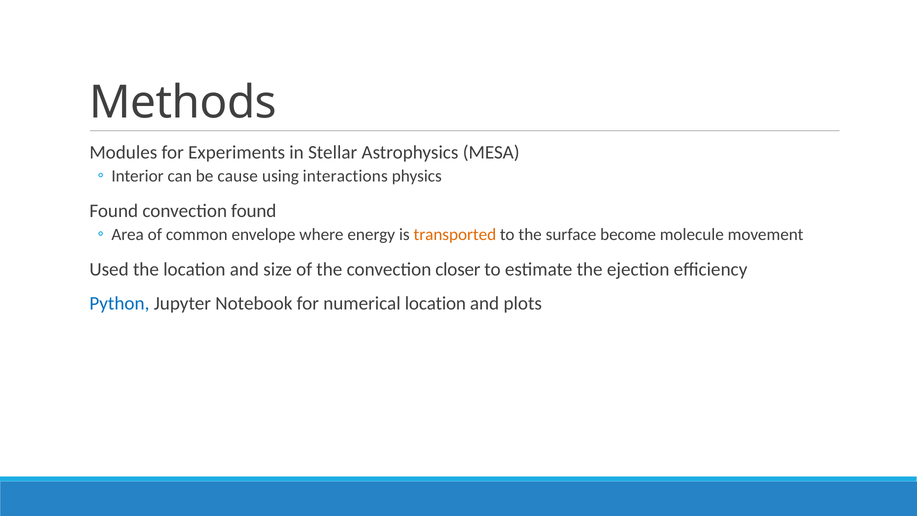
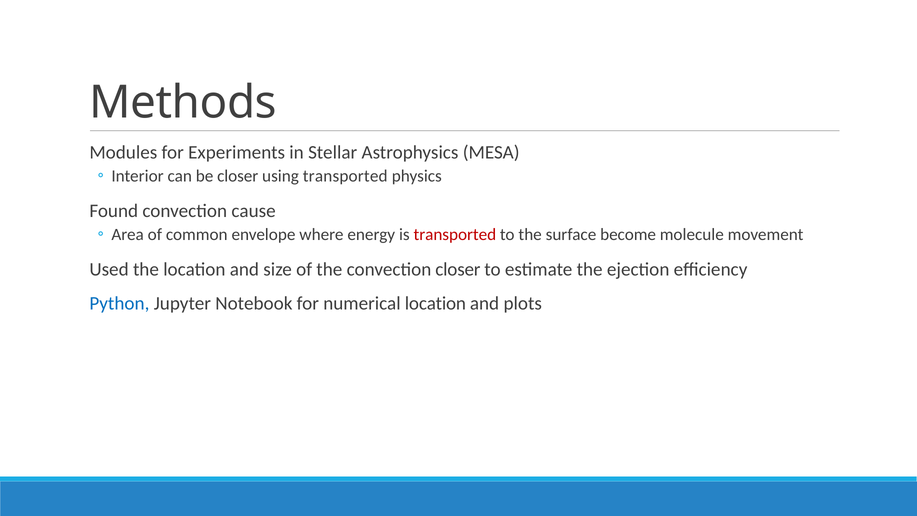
be cause: cause -> closer (238, 176)
using interactions: interactions -> transported (345, 176)
convection found: found -> cause (254, 211)
transported colour: orange -> red (455, 234)
